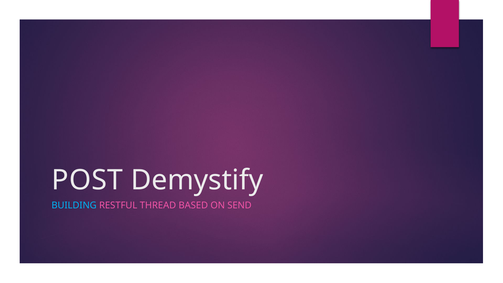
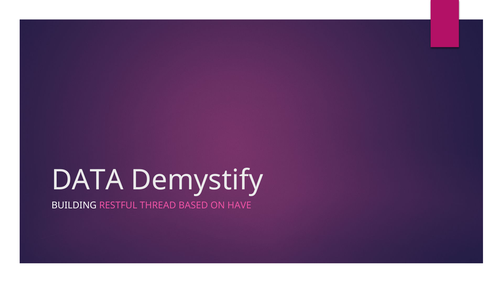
POST: POST -> DATA (87, 180)
BUILDING colour: light blue -> white (74, 205)
SEND: SEND -> HAVE (239, 205)
